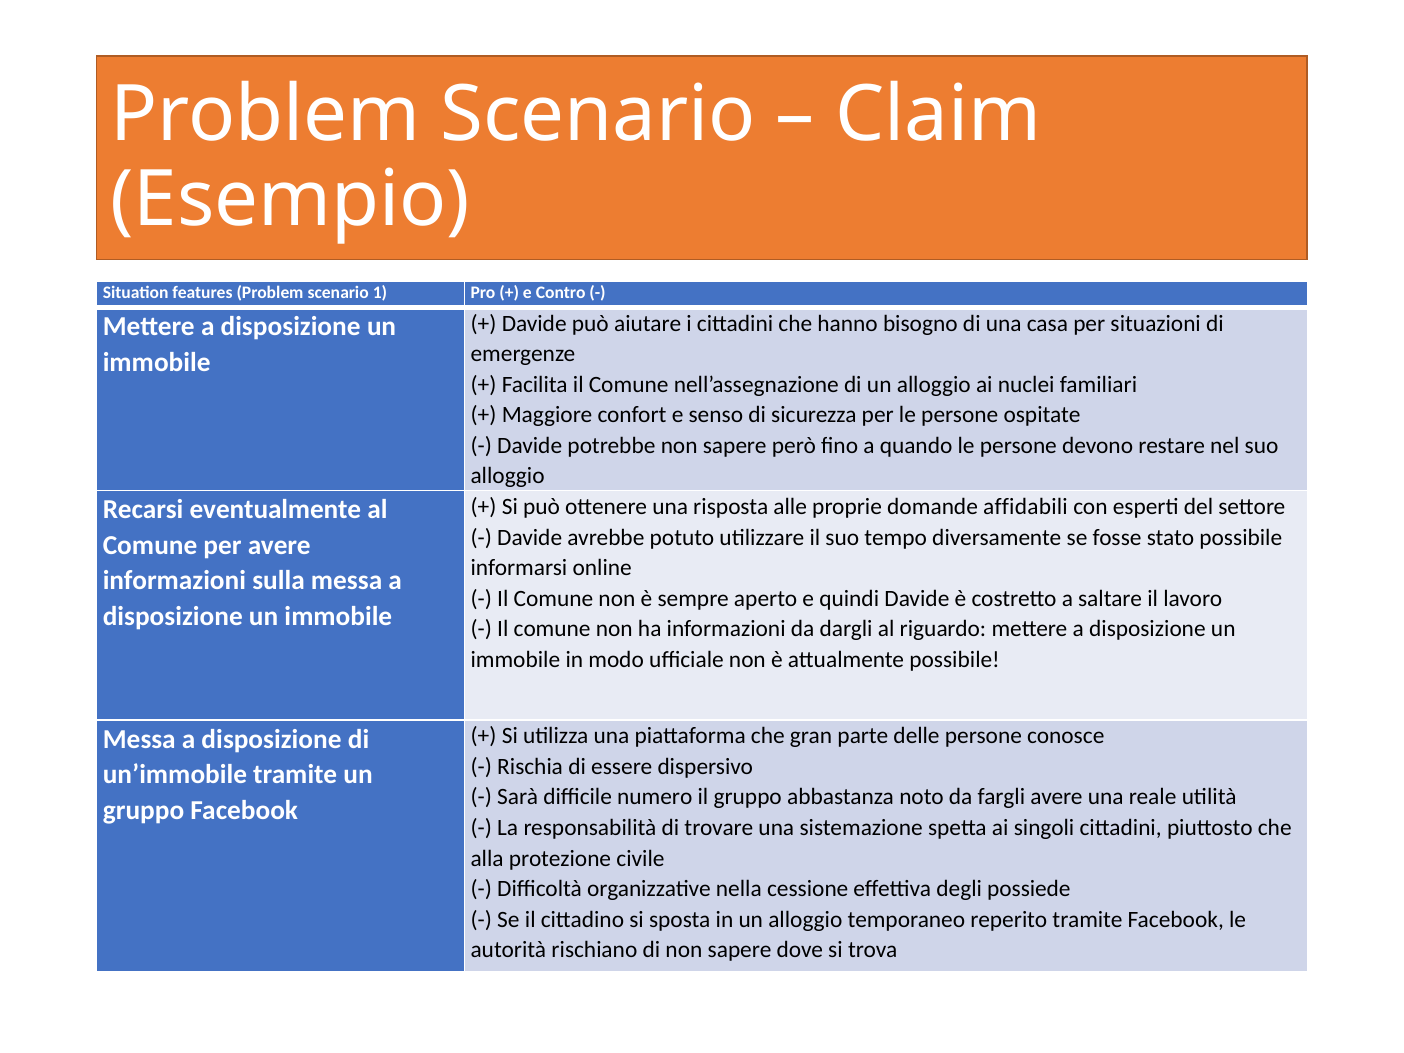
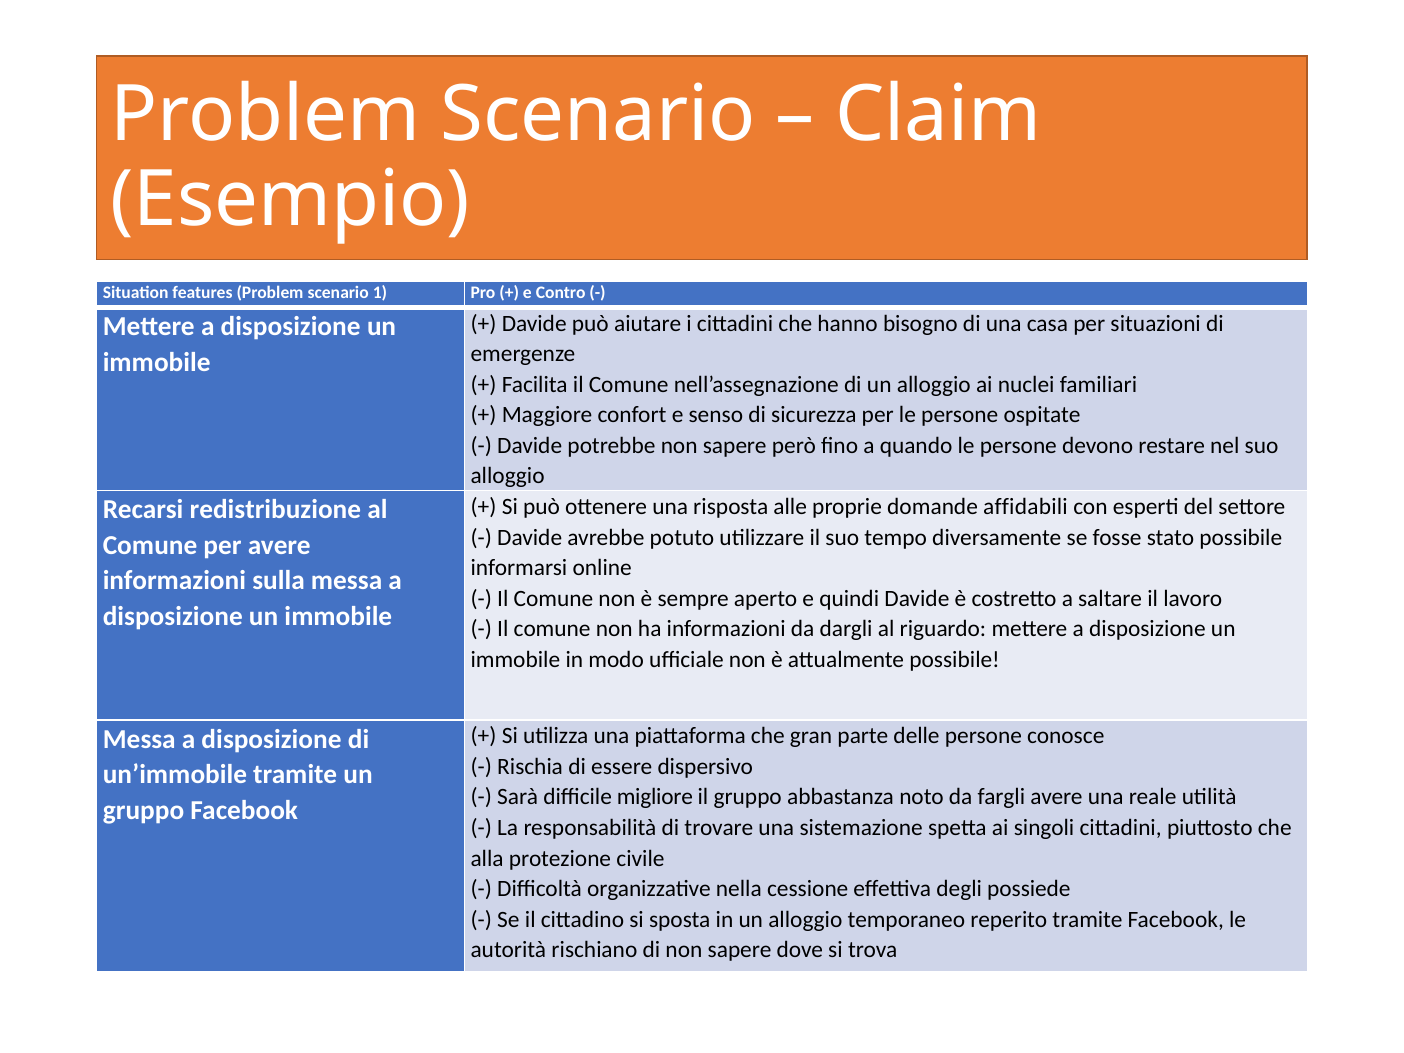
eventualmente: eventualmente -> redistribuzione (275, 510)
numero: numero -> migliore (655, 797)
